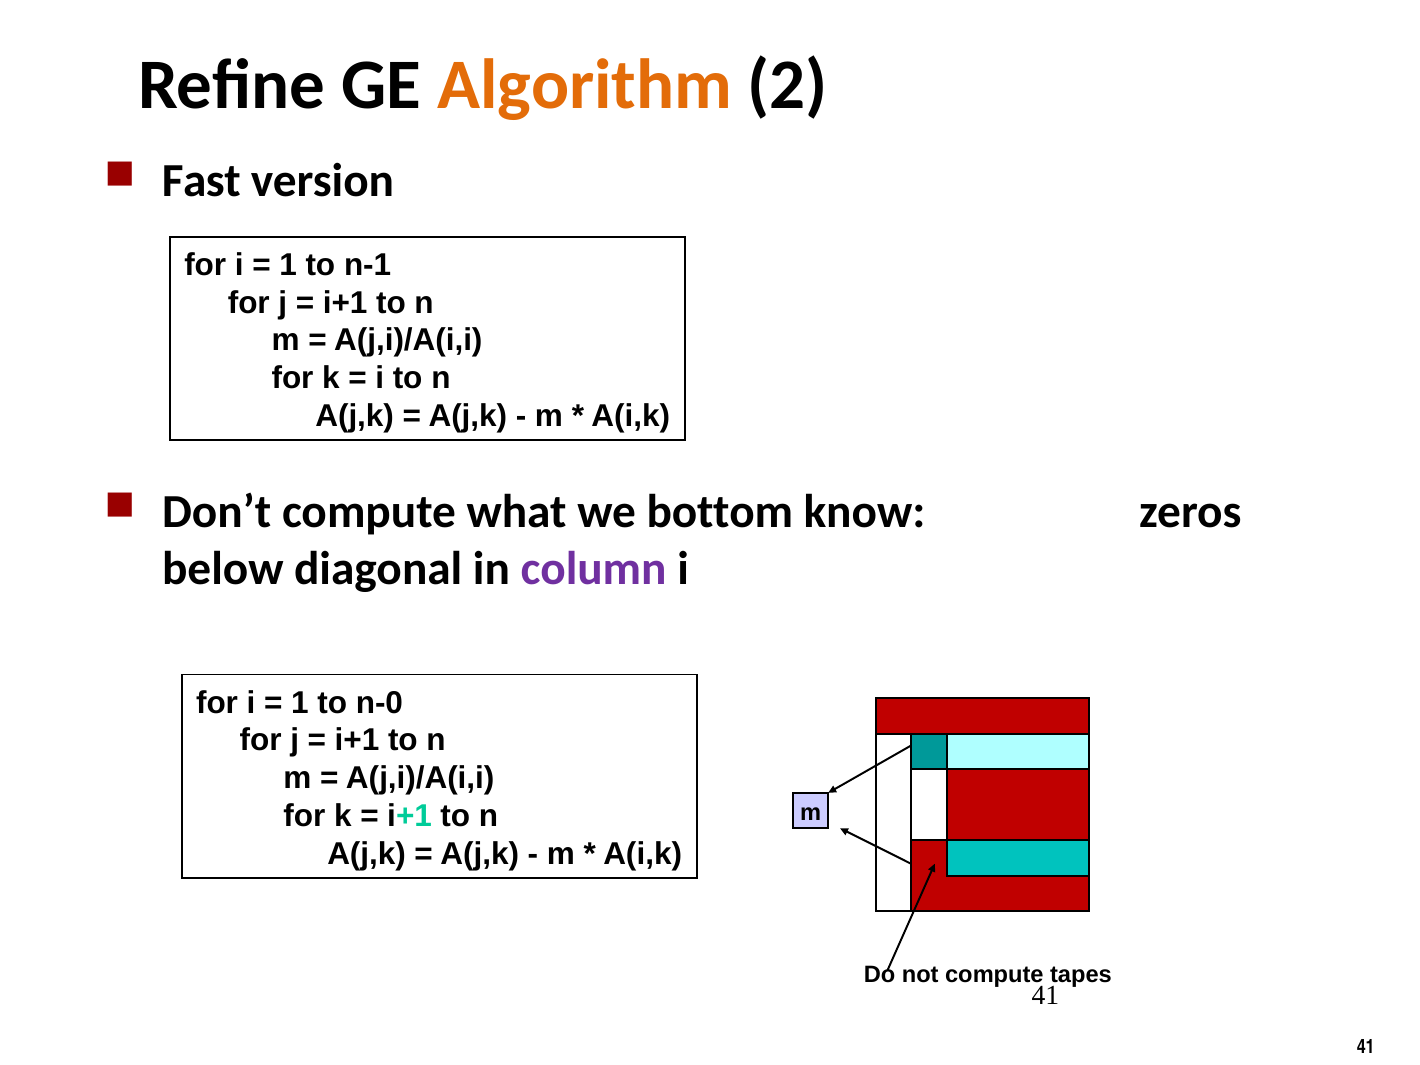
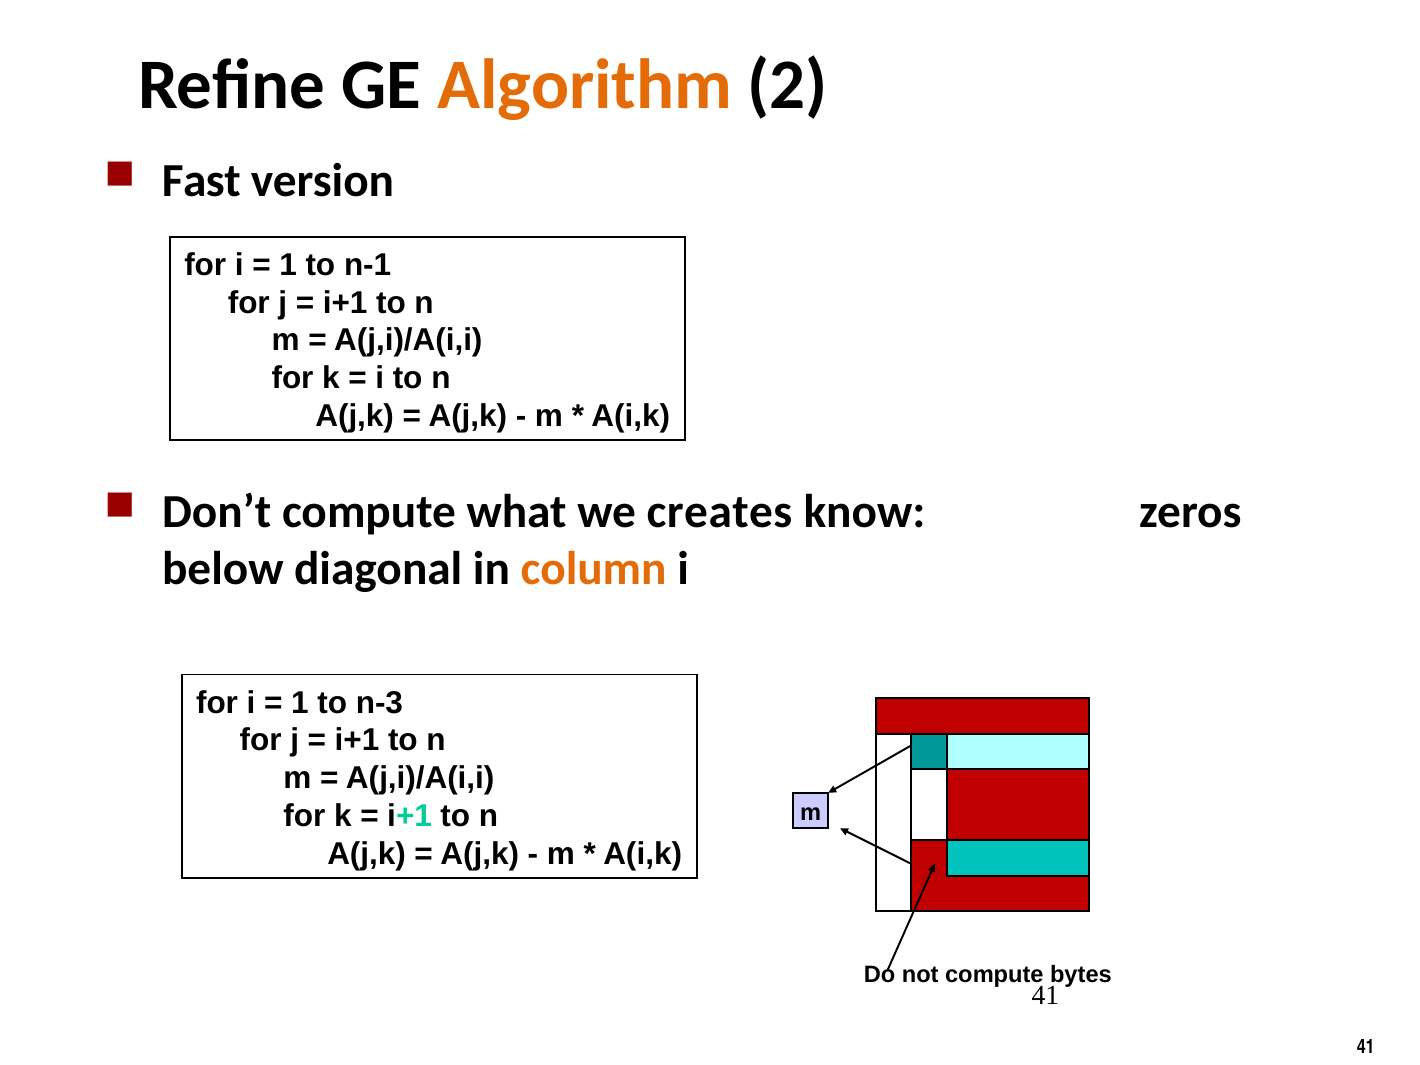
bottom: bottom -> creates (719, 512)
column colour: purple -> orange (594, 569)
n-0: n-0 -> n-3 (379, 703)
tapes: tapes -> bytes (1081, 975)
